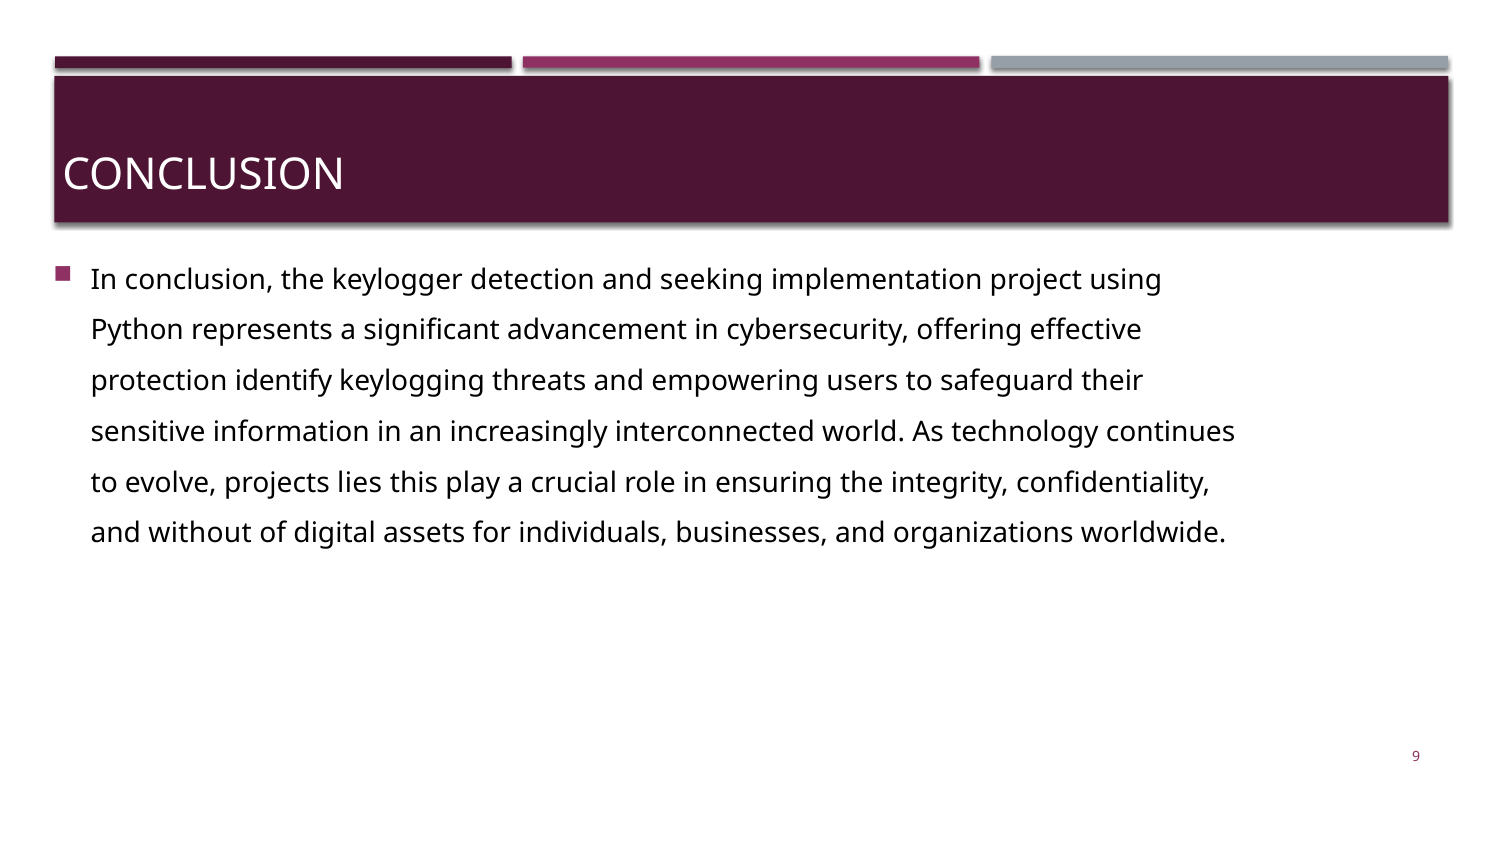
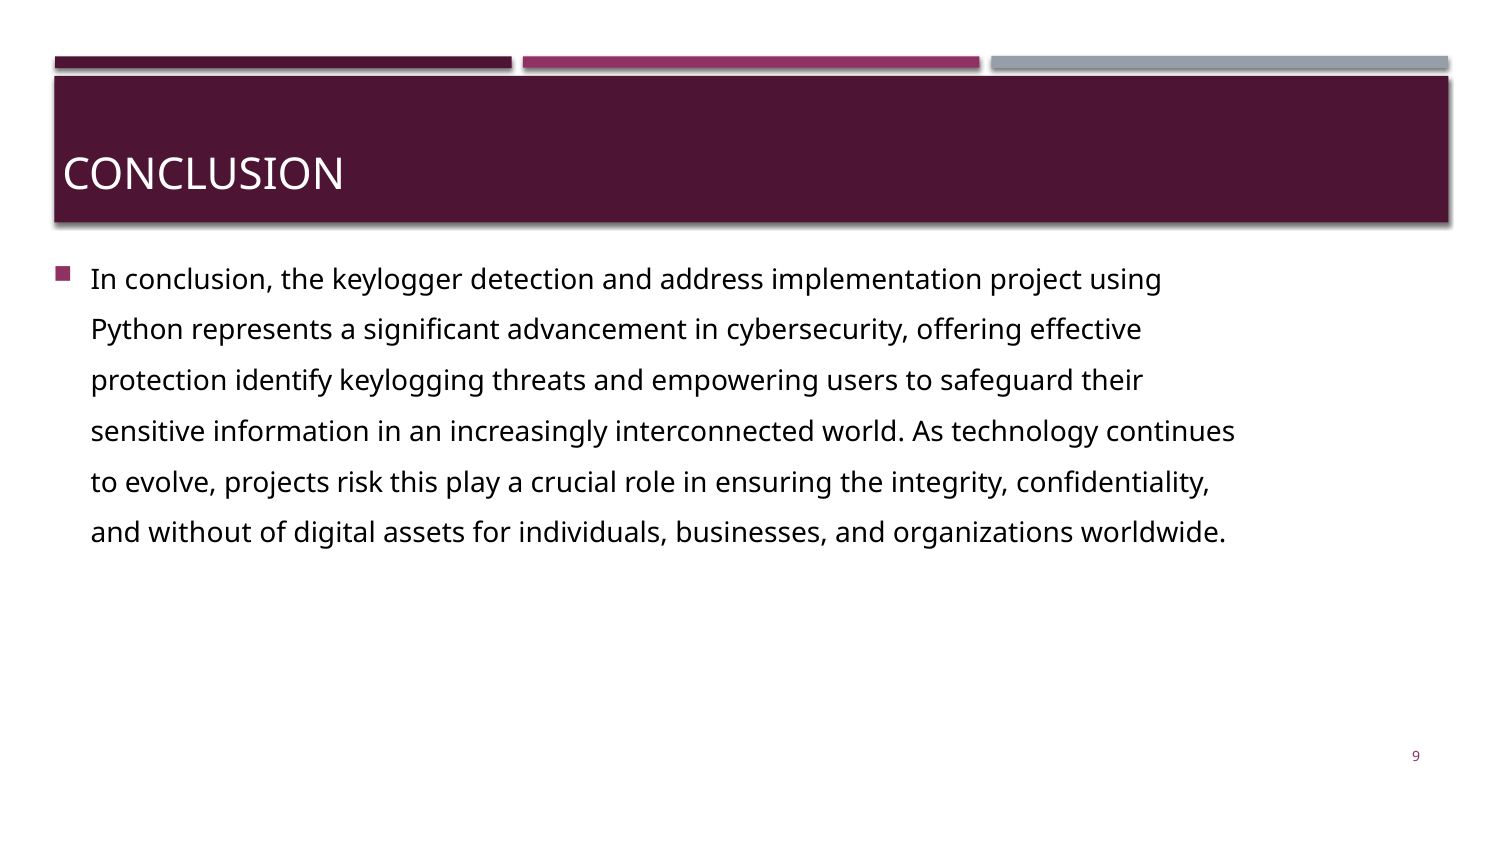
seeking: seeking -> address (712, 280)
lies: lies -> risk (360, 482)
